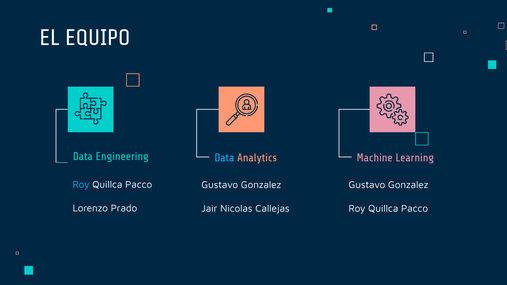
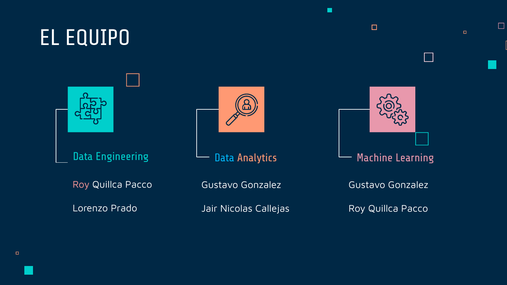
Roy colour: light blue -> pink (81, 185)
